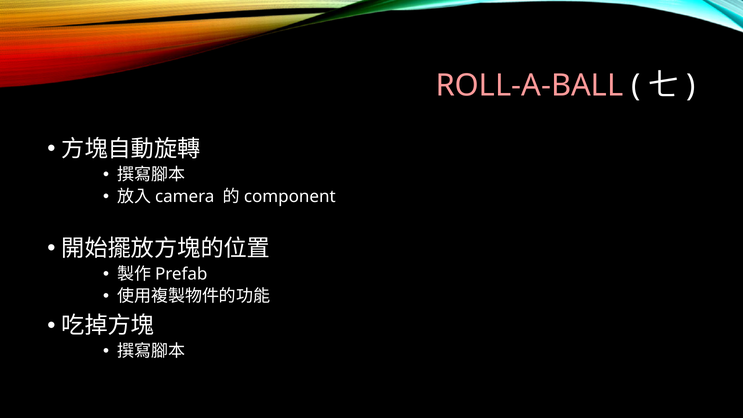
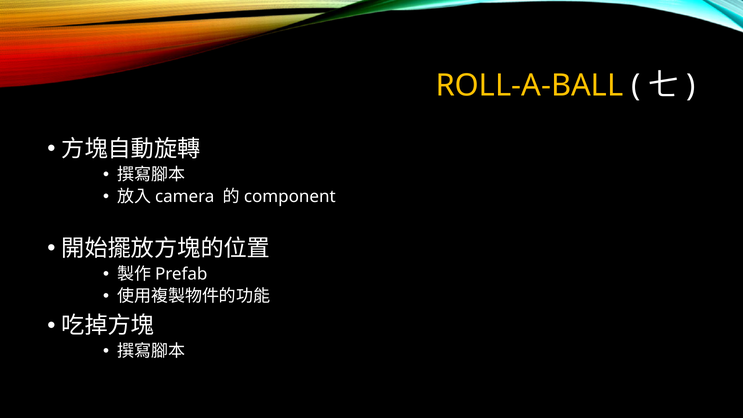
ROLL-A-BALL colour: pink -> yellow (529, 86)
